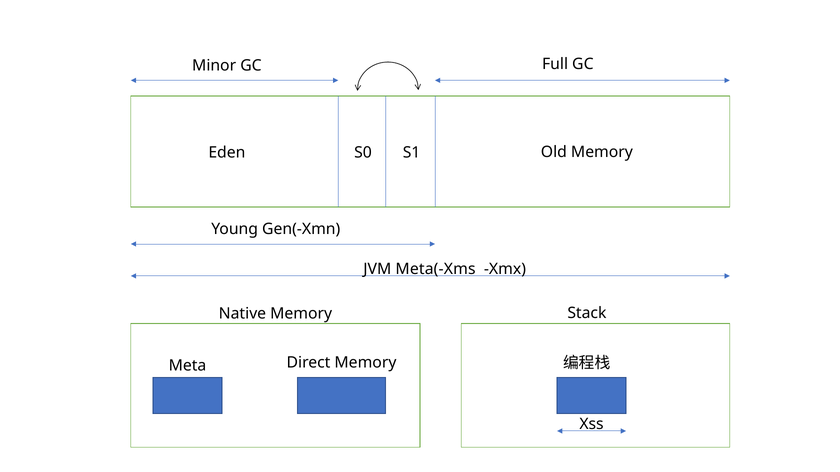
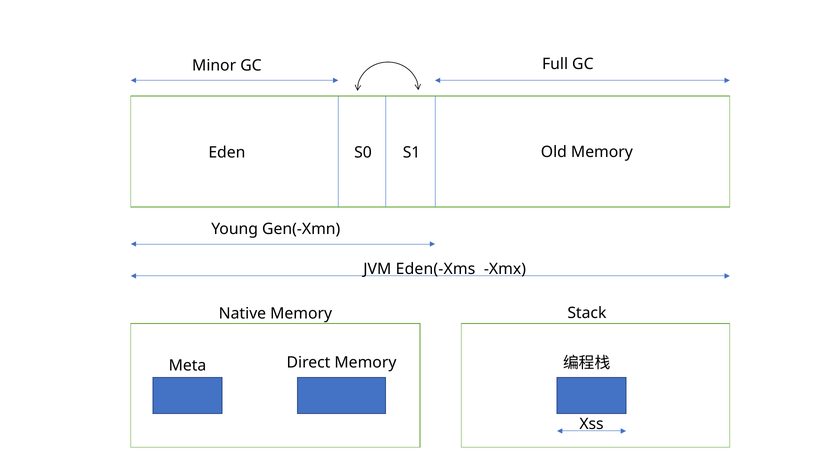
Meta(-Xms: Meta(-Xms -> Eden(-Xms (436, 269)
